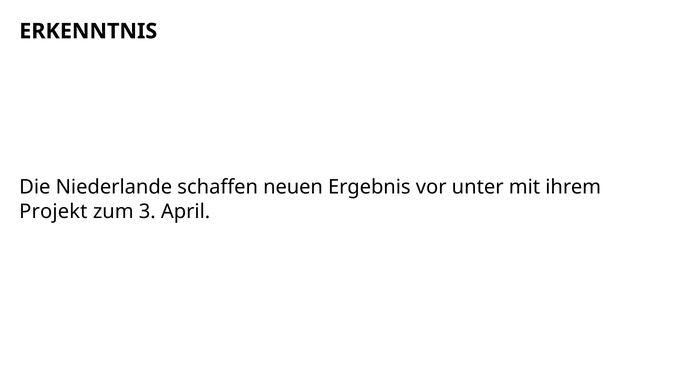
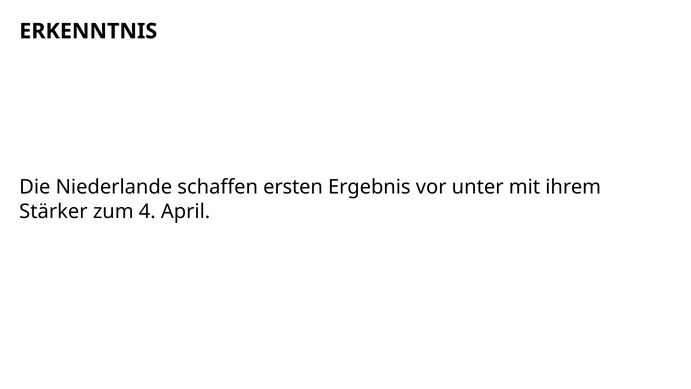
neuen: neuen -> ersten (293, 187)
Projekt: Projekt -> Stärker (53, 211)
3: 3 -> 4 (147, 211)
